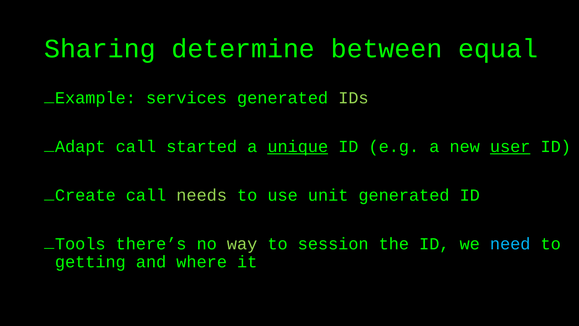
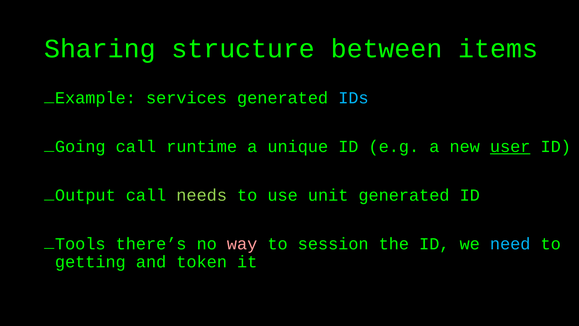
determine: determine -> structure (243, 49)
equal: equal -> items (498, 49)
IDs colour: light green -> light blue (353, 98)
Adapt: Adapt -> Going (80, 146)
started: started -> runtime (202, 146)
unique underline: present -> none (298, 146)
Create: Create -> Output (85, 195)
way colour: light green -> pink (242, 244)
where: where -> token (202, 262)
